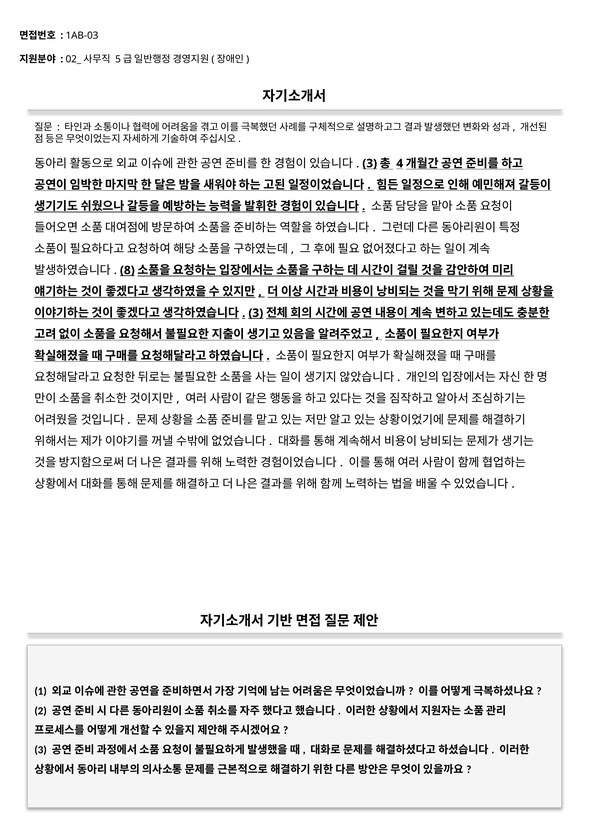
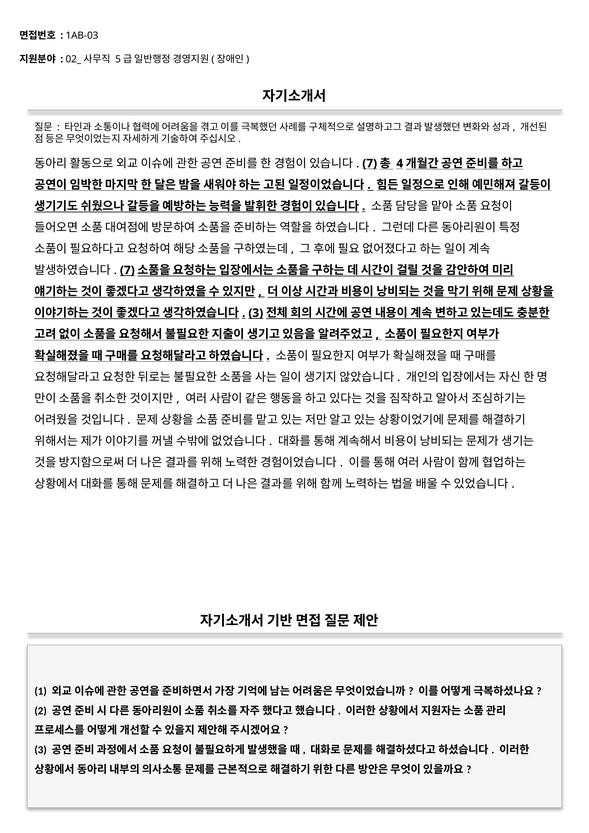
3: 3 -> 7 (370, 163)
8: 8 -> 7 (127, 270)
